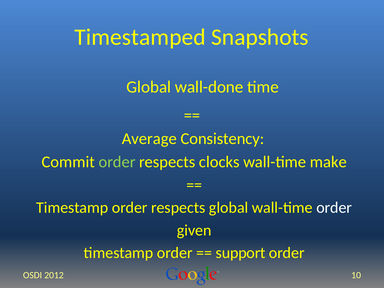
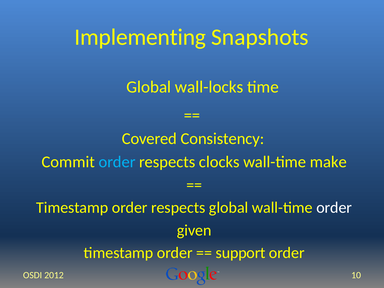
Timestamped: Timestamped -> Implementing (140, 37)
wall-done: wall-done -> wall-locks (209, 87)
Average: Average -> Covered (149, 139)
order colour: light green -> light blue (117, 162)
